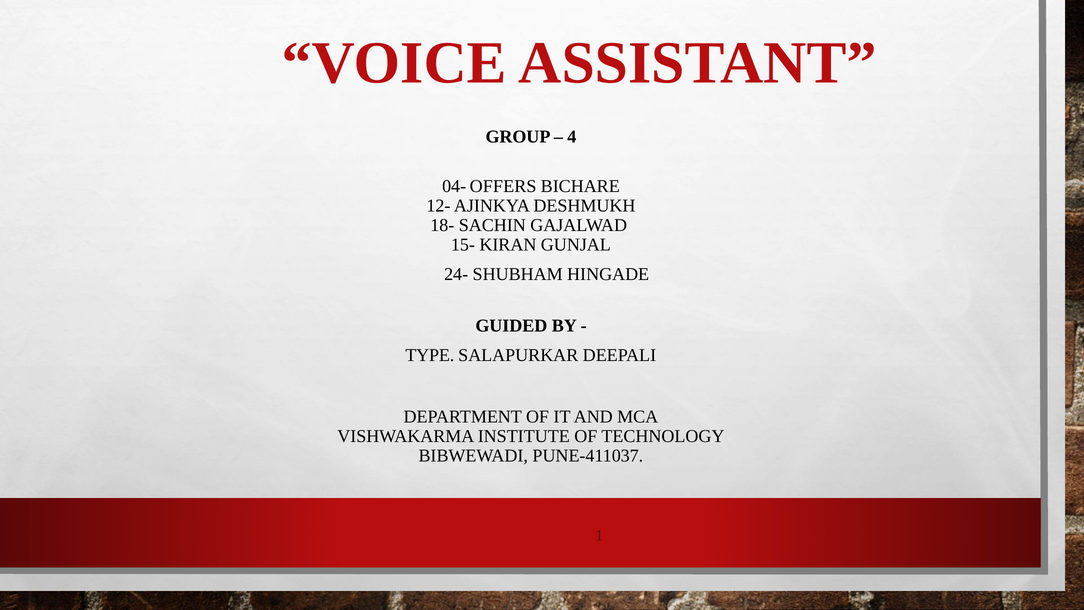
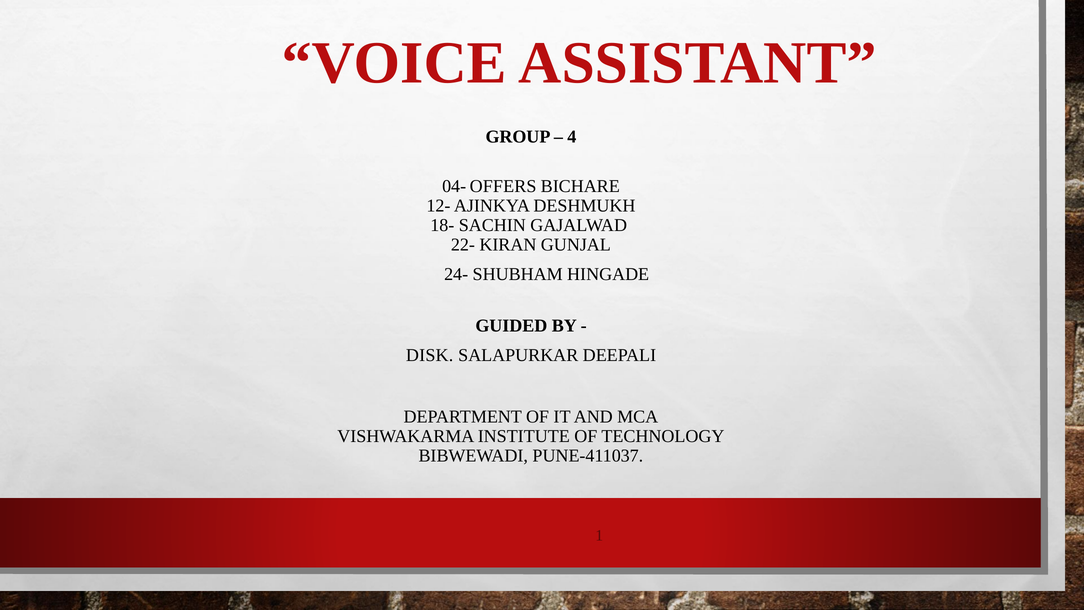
15-: 15- -> 22- (463, 244)
TYPE: TYPE -> DISK (430, 355)
